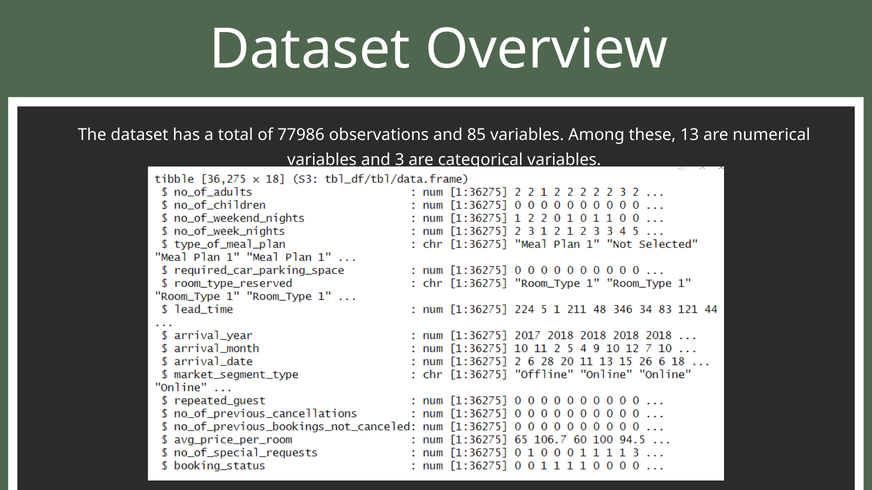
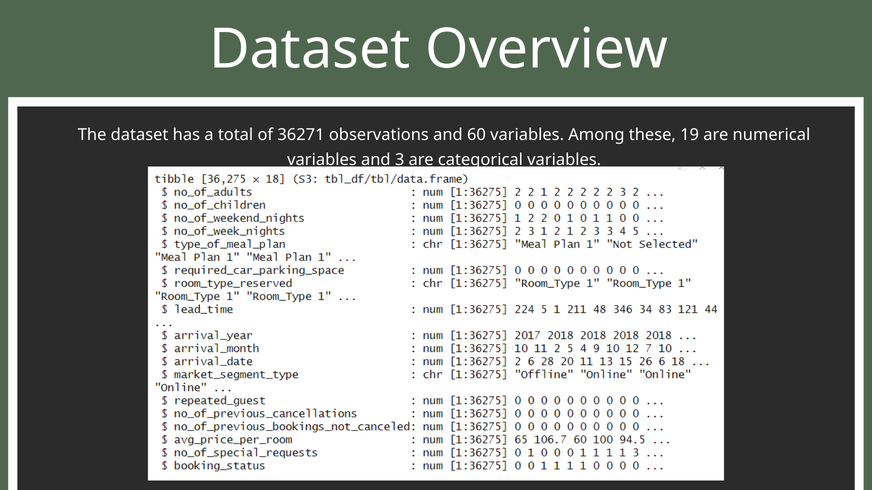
77986: 77986 -> 36271 (301, 135)
85: 85 -> 60 (476, 135)
13: 13 -> 19 (690, 135)
